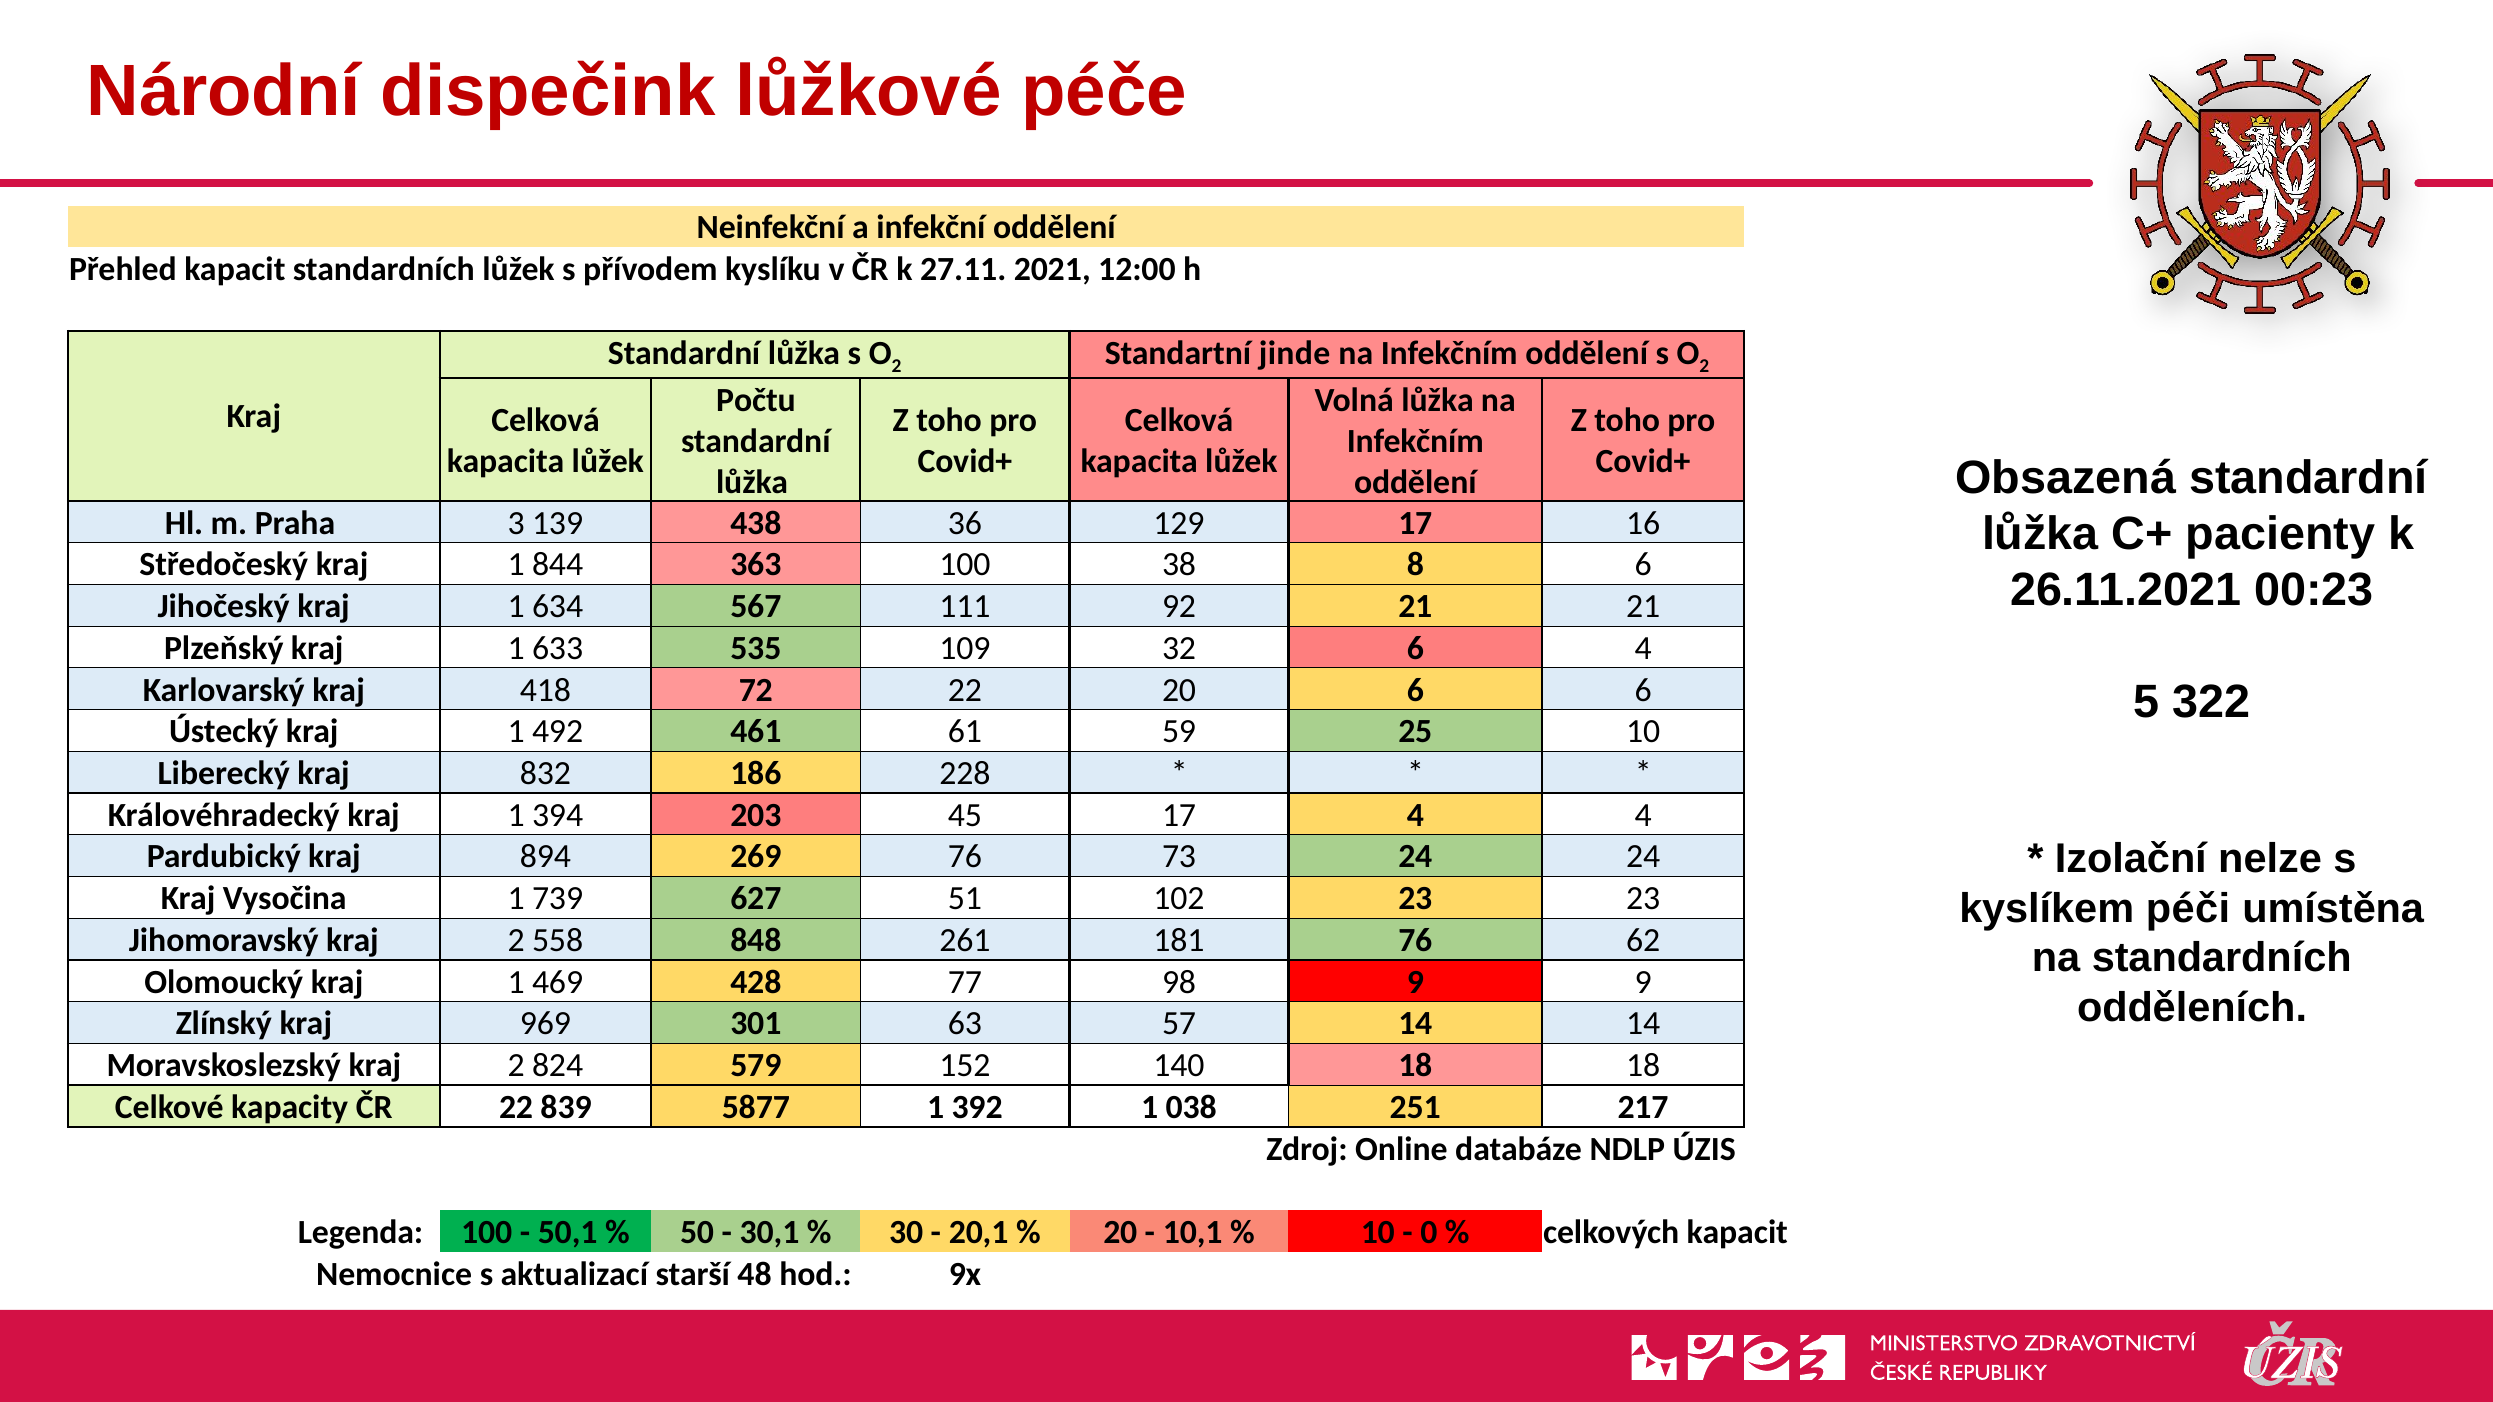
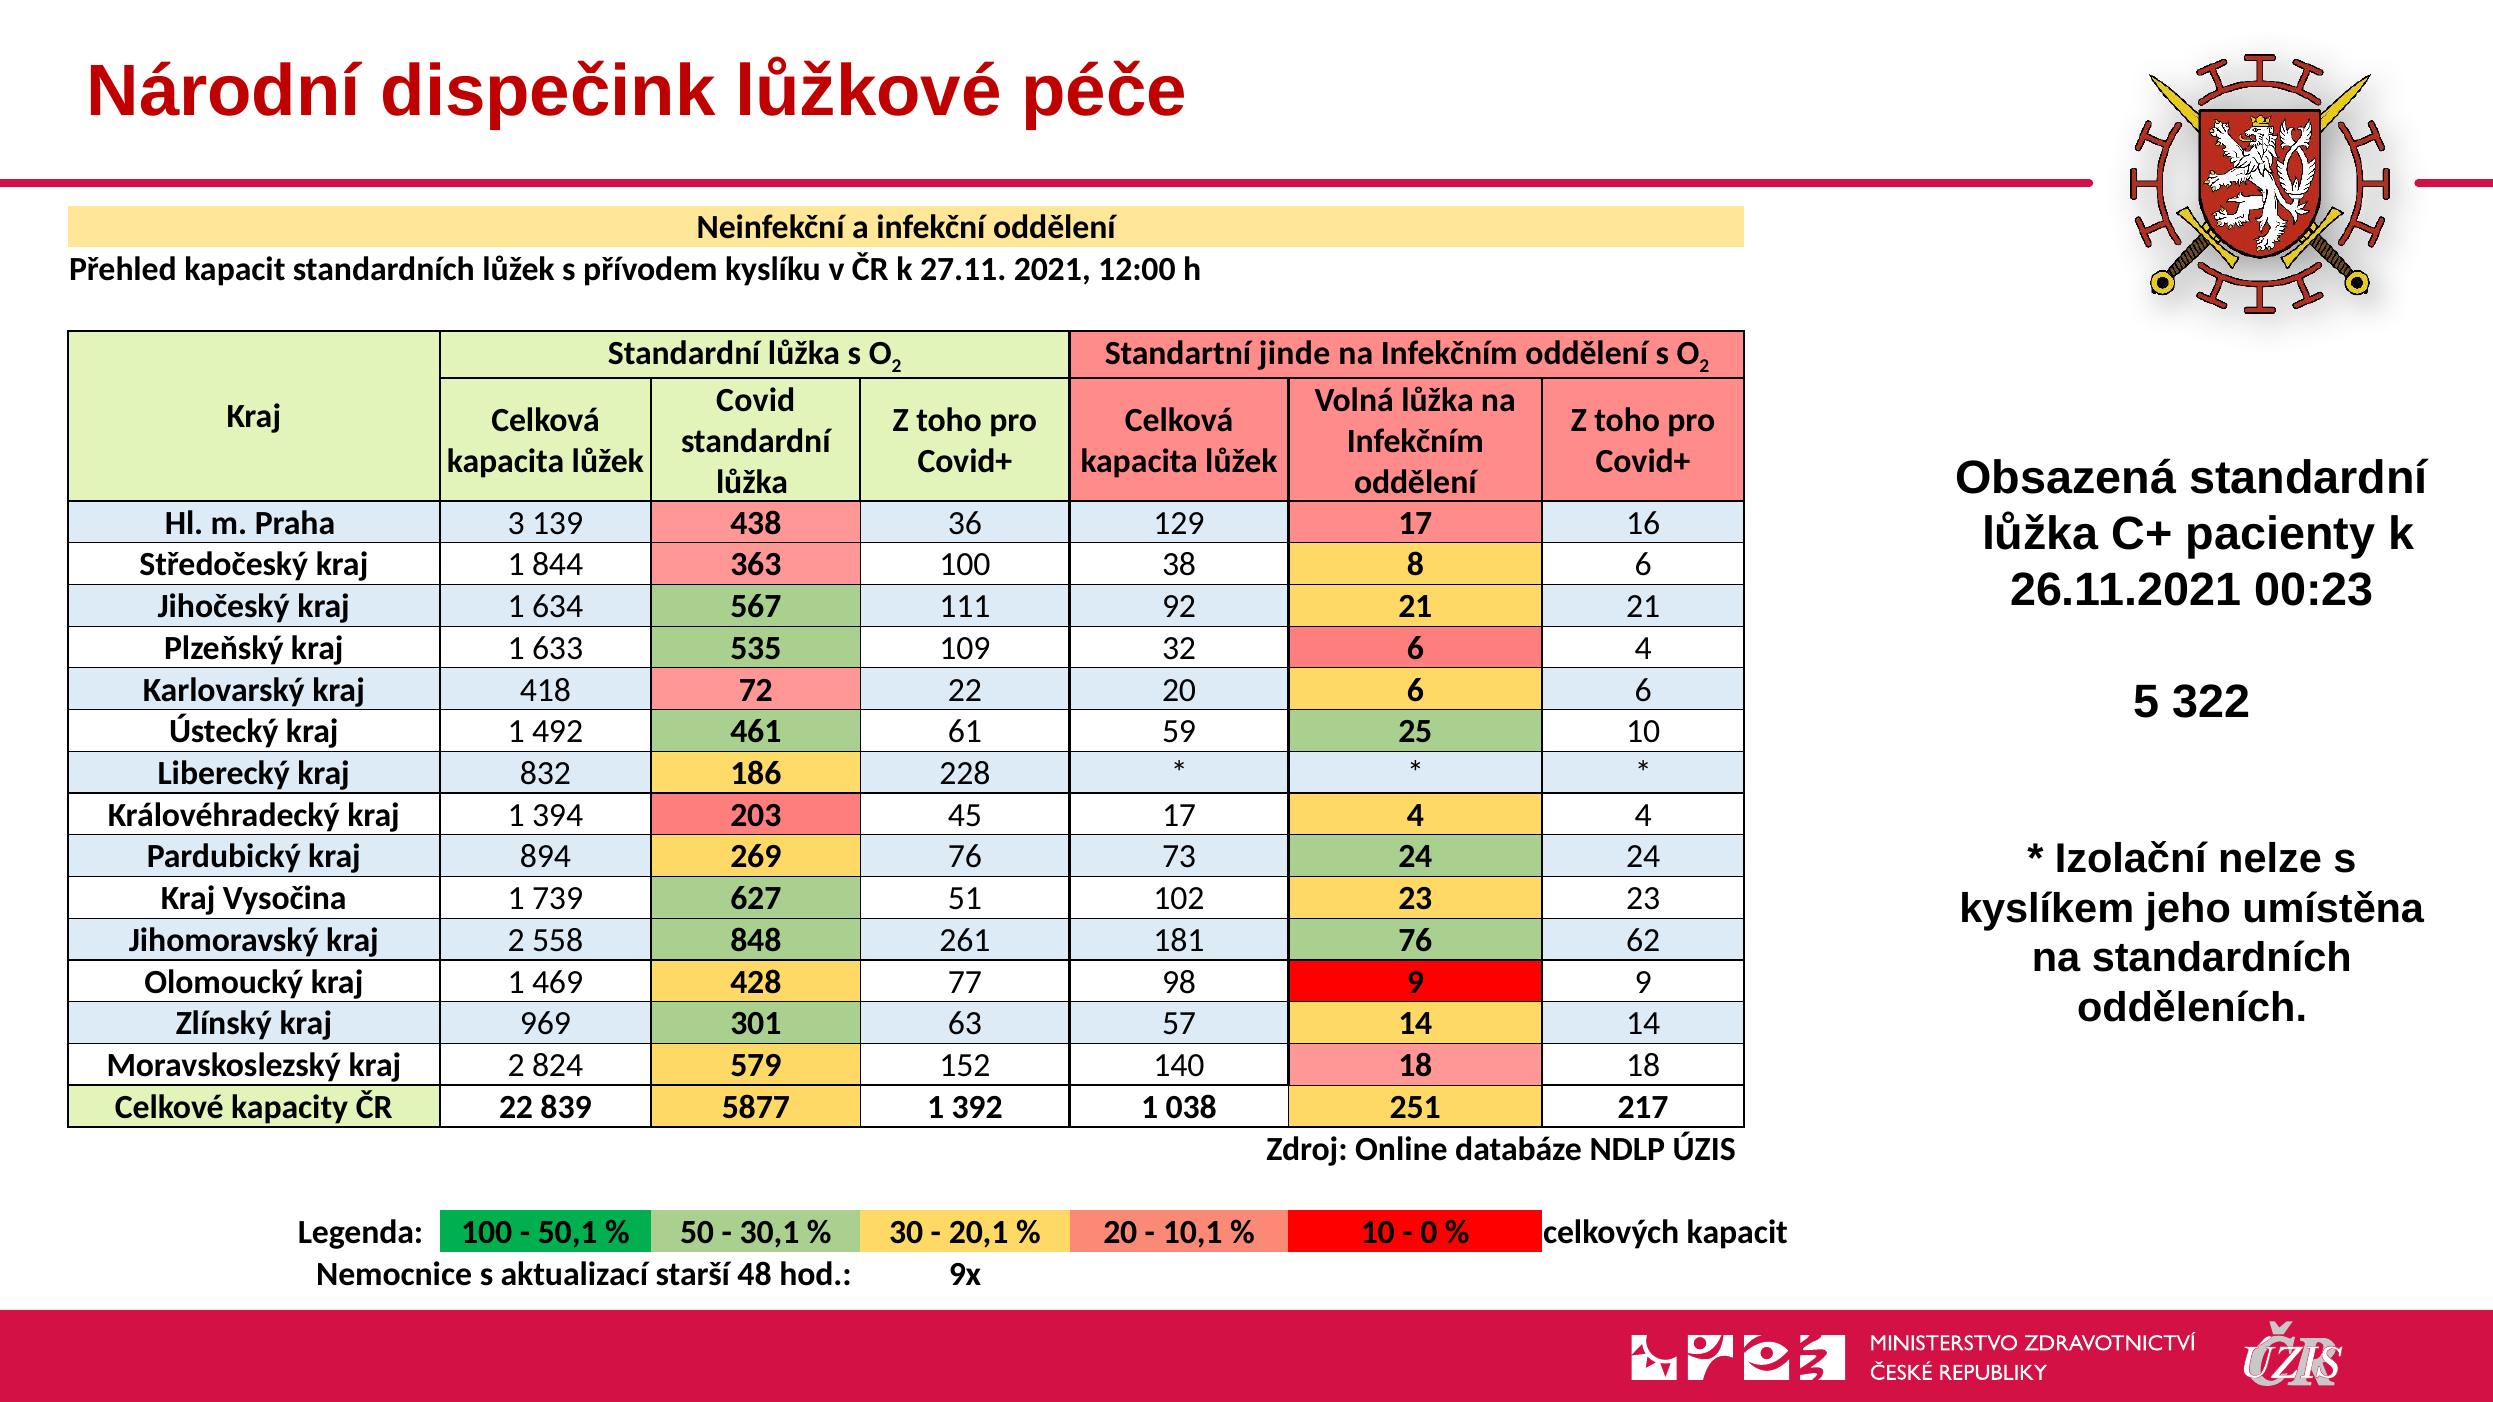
Počtu: Počtu -> Covid (756, 400)
péči: péči -> jeho (2188, 909)
